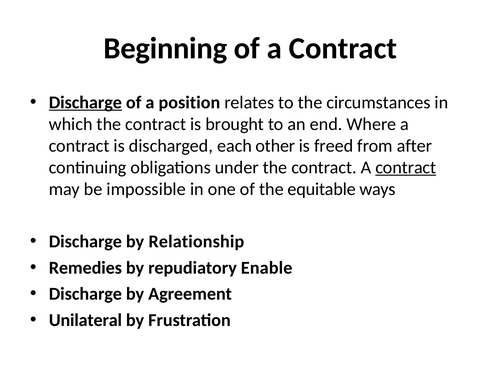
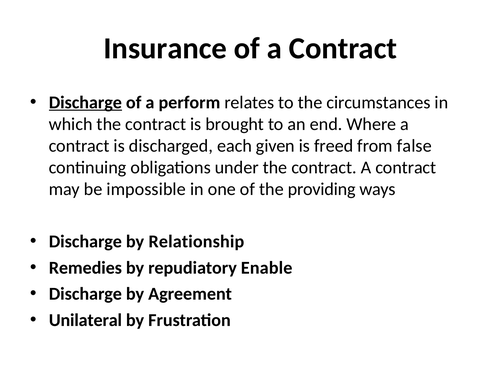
Beginning: Beginning -> Insurance (165, 48)
position: position -> perform (189, 102)
other: other -> given (275, 146)
after: after -> false (414, 146)
contract underline: present -> none (406, 167)
equitable: equitable -> providing (322, 189)
